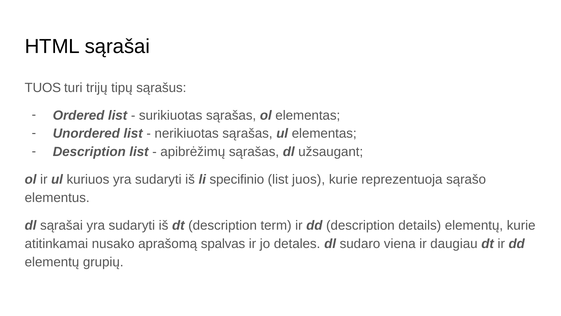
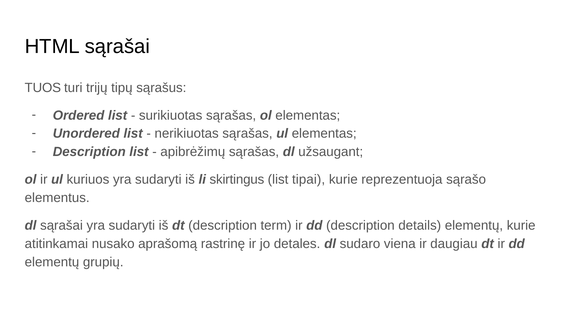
specifinio: specifinio -> skirtingus (237, 179)
juos: juos -> tipai (309, 179)
spalvas: spalvas -> rastrinę (223, 243)
